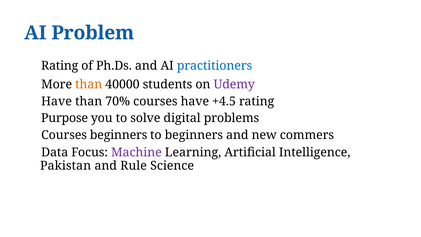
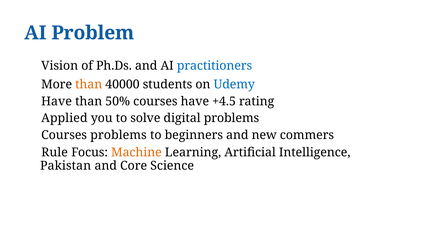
Rating: Rating -> Vision (60, 66)
Udemy colour: purple -> blue (234, 84)
70%: 70% -> 50% (118, 101)
Purpose: Purpose -> Applied (64, 118)
Courses beginners: beginners -> problems (118, 135)
Data: Data -> Rule (55, 152)
Machine colour: purple -> orange (136, 152)
Rule: Rule -> Core (134, 165)
